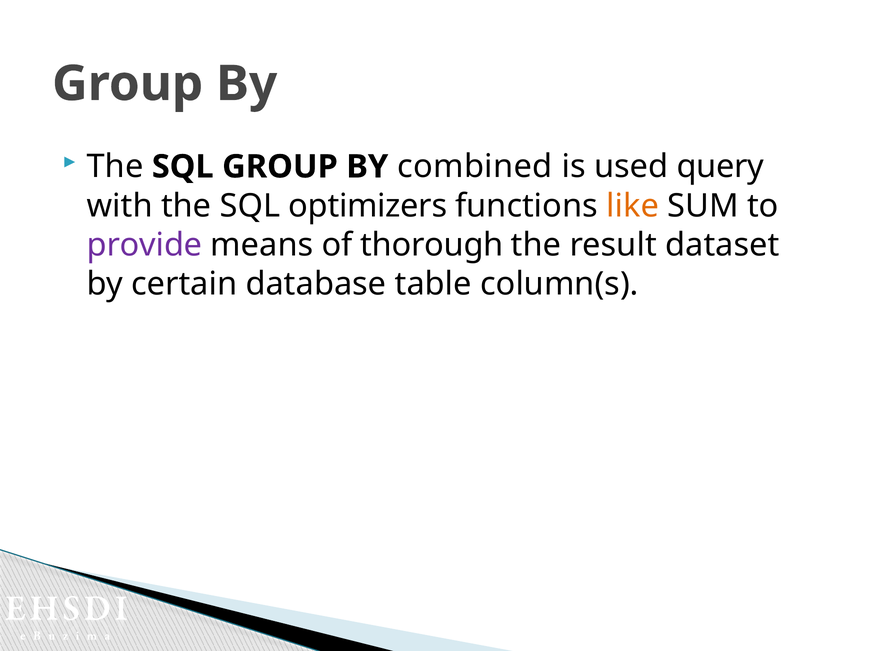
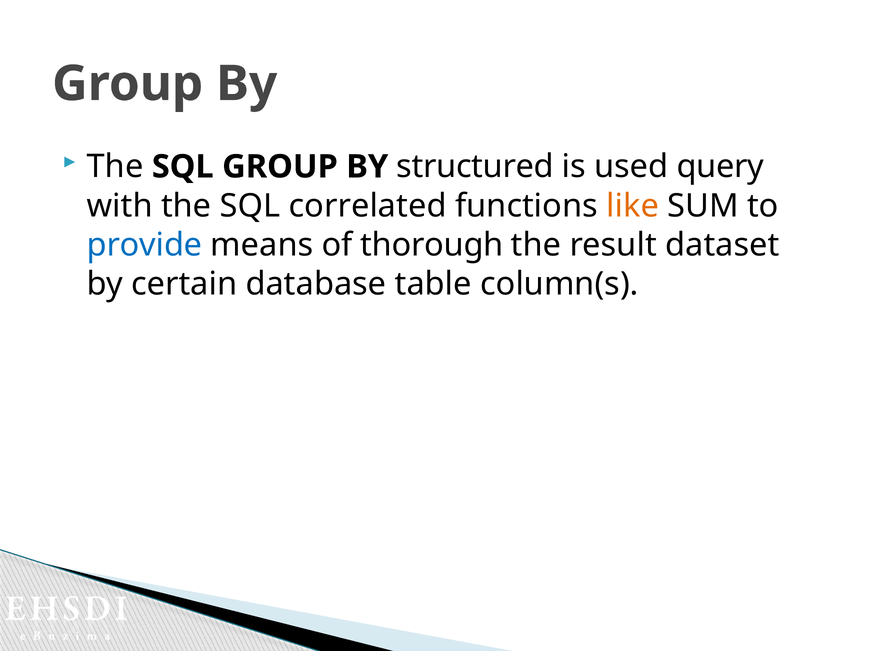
combined: combined -> structured (475, 167)
optimizers: optimizers -> correlated (368, 206)
provide colour: purple -> blue (145, 245)
